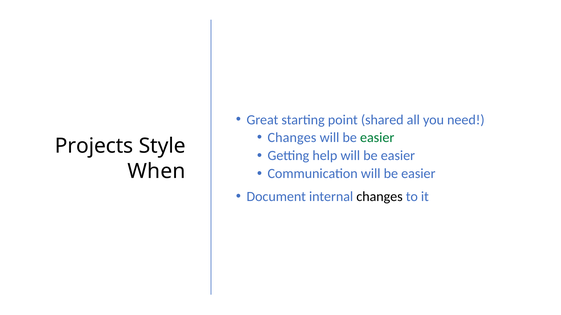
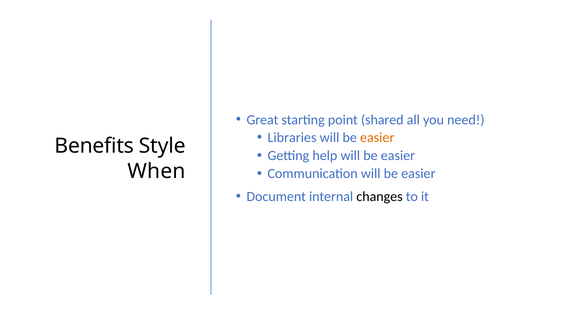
Changes: Changes -> Libraries (292, 138)
easier colour: green -> orange (377, 138)
Projects: Projects -> Benefits (94, 146)
